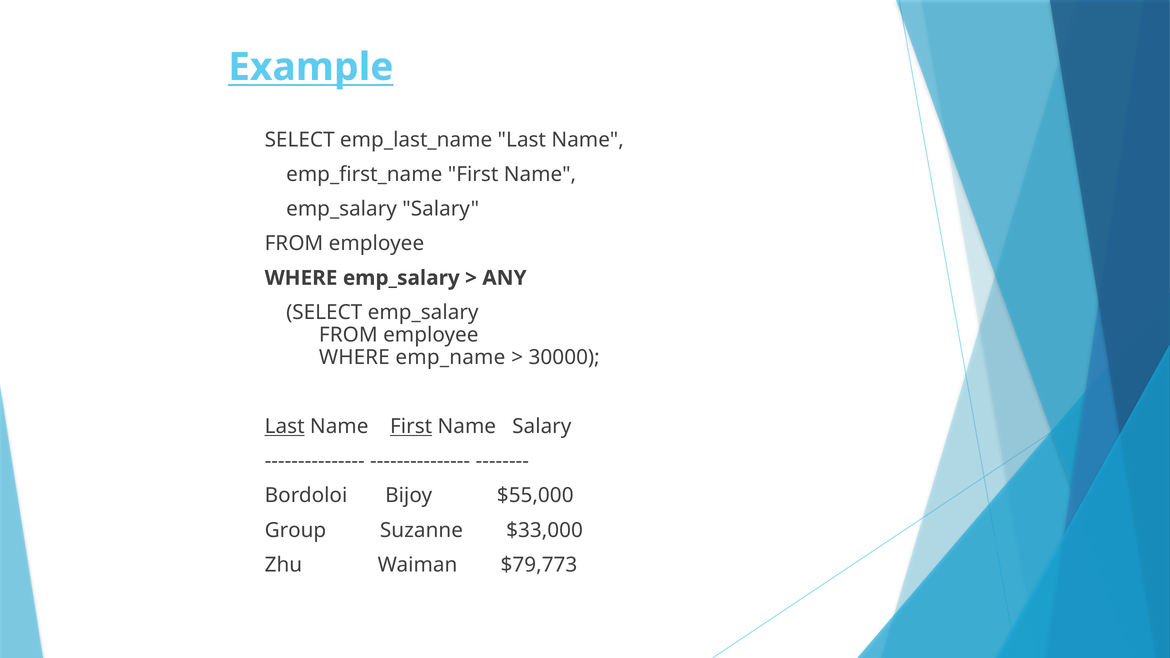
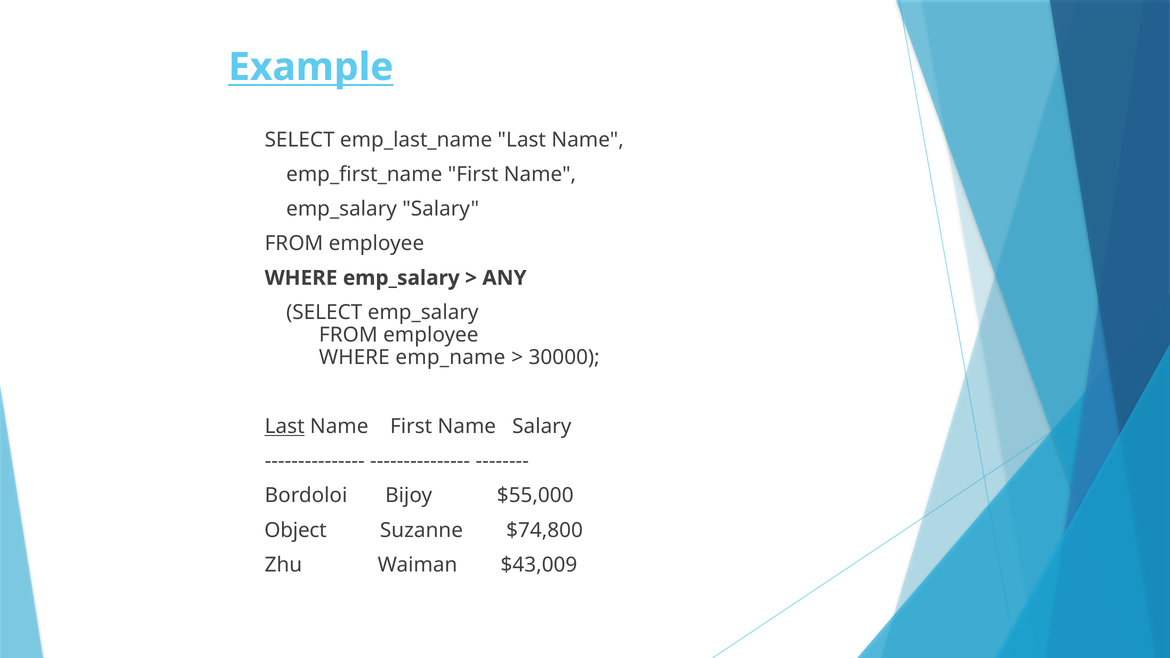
First underline: present -> none (411, 427)
Group: Group -> Object (296, 530)
$33,000: $33,000 -> $74,800 (545, 530)
$79,773: $79,773 -> $43,009 (539, 565)
